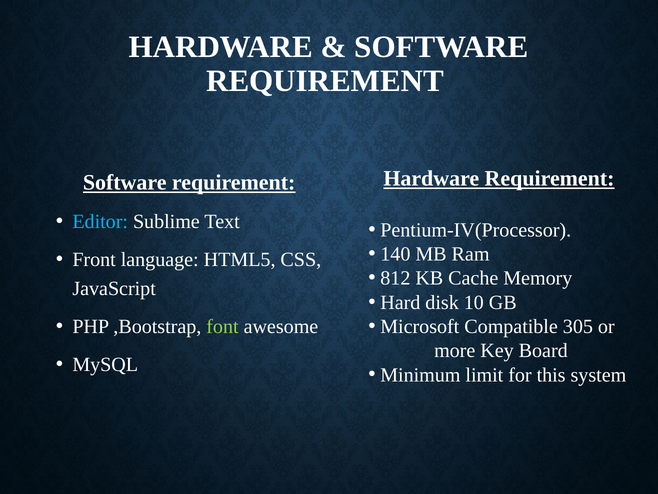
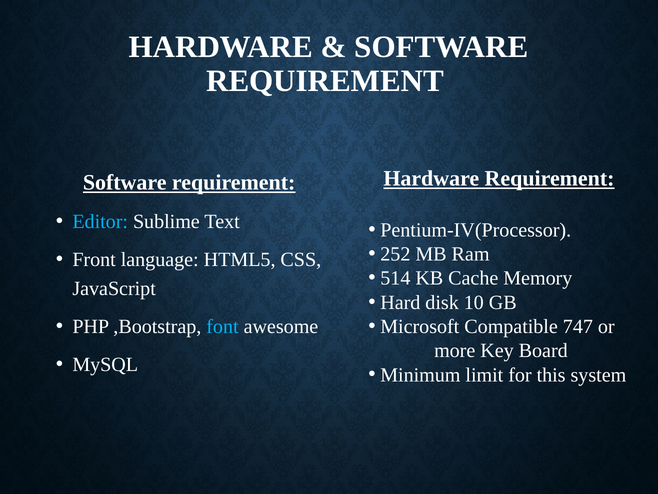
140: 140 -> 252 (395, 254)
812: 812 -> 514 (395, 278)
305: 305 -> 747 (578, 326)
font colour: light green -> light blue (222, 326)
